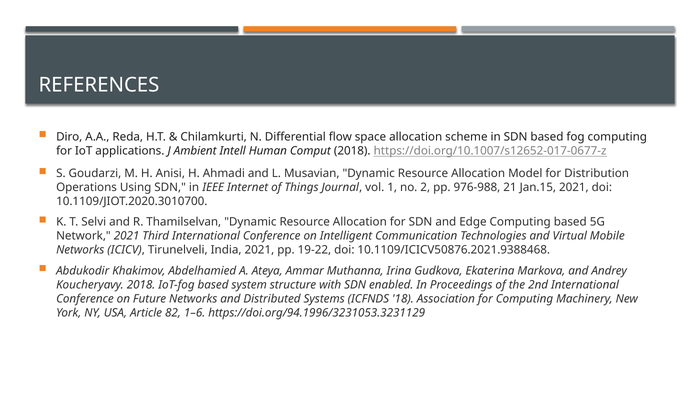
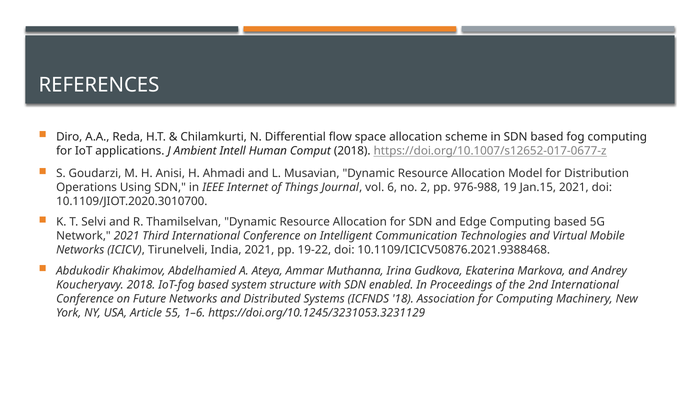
1: 1 -> 6 (392, 187)
21: 21 -> 19 (510, 187)
82: 82 -> 55 (173, 313)
https://doi.org/94.1996/3231053.3231129: https://doi.org/94.1996/3231053.3231129 -> https://doi.org/10.1245/3231053.3231129 (317, 313)
